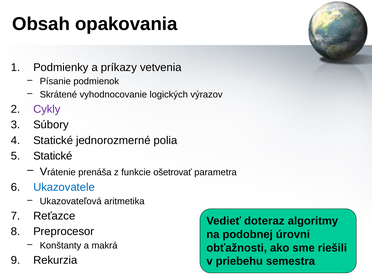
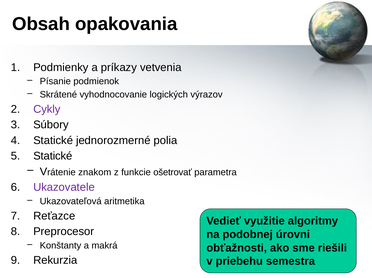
prenáša: prenáša -> znakom (95, 172)
Ukazovatele colour: blue -> purple (64, 187)
doteraz: doteraz -> využitie (264, 221)
